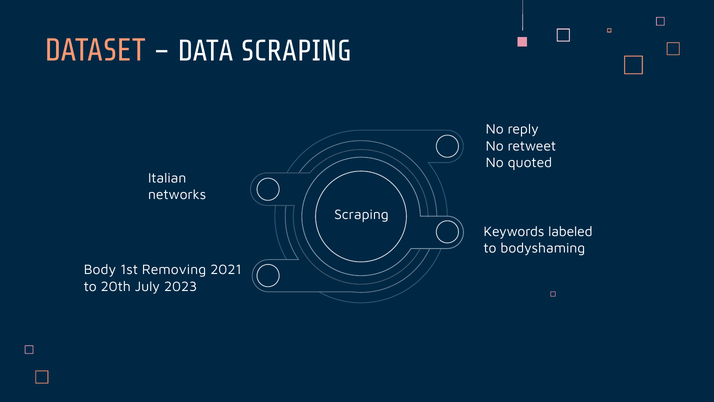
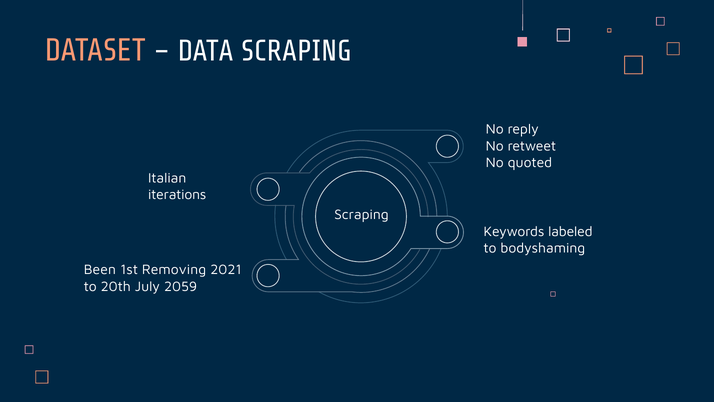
networks: networks -> iterations (177, 195)
Body: Body -> Been (100, 270)
2023: 2023 -> 2059 (181, 286)
